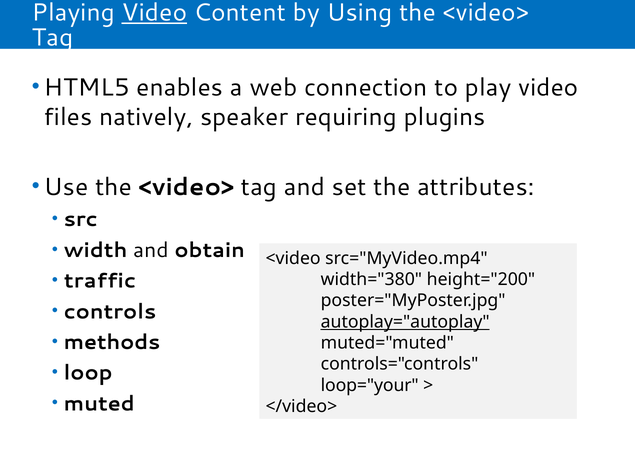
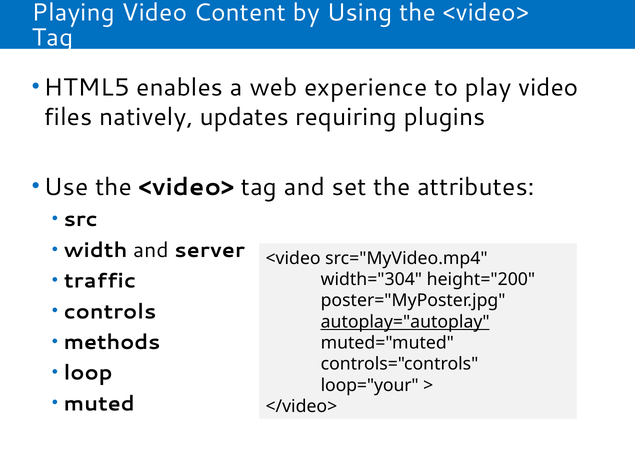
Video underline: present -> none (154, 12)
connection: connection -> experience (366, 87)
speaker: speaker -> updates (244, 117)
obtain: obtain -> server (210, 250)
width="380: width="380 -> width="304 (371, 280)
